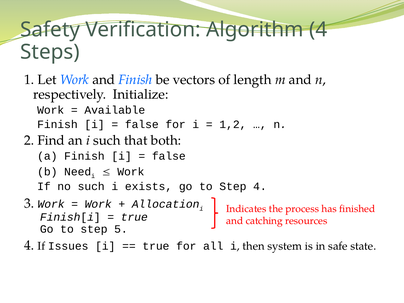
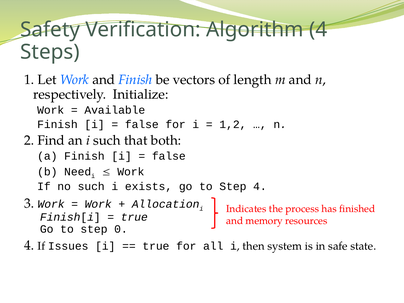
catching: catching -> memory (264, 221)
5: 5 -> 0 (121, 229)
